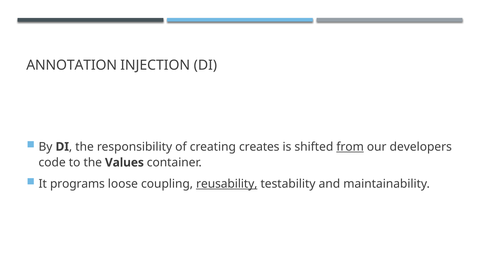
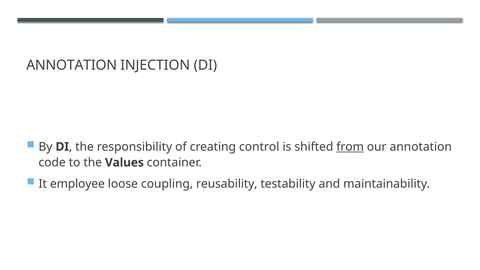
creates: creates -> control (259, 147)
our developers: developers -> annotation (421, 147)
programs: programs -> employee (77, 184)
reusability underline: present -> none (227, 184)
